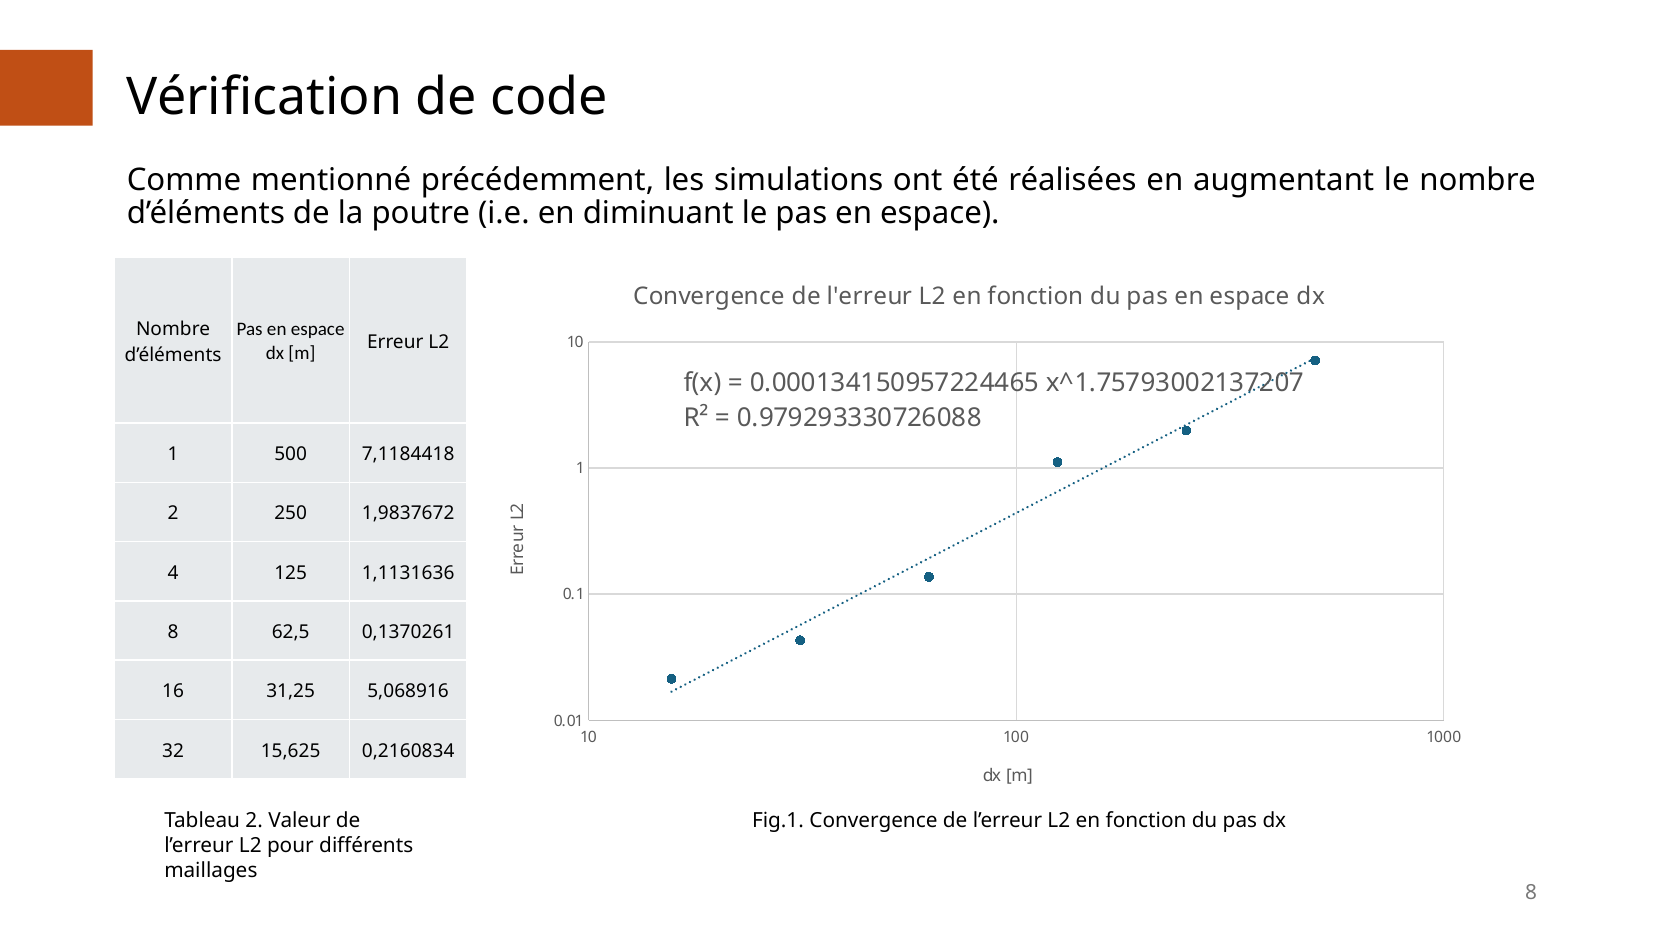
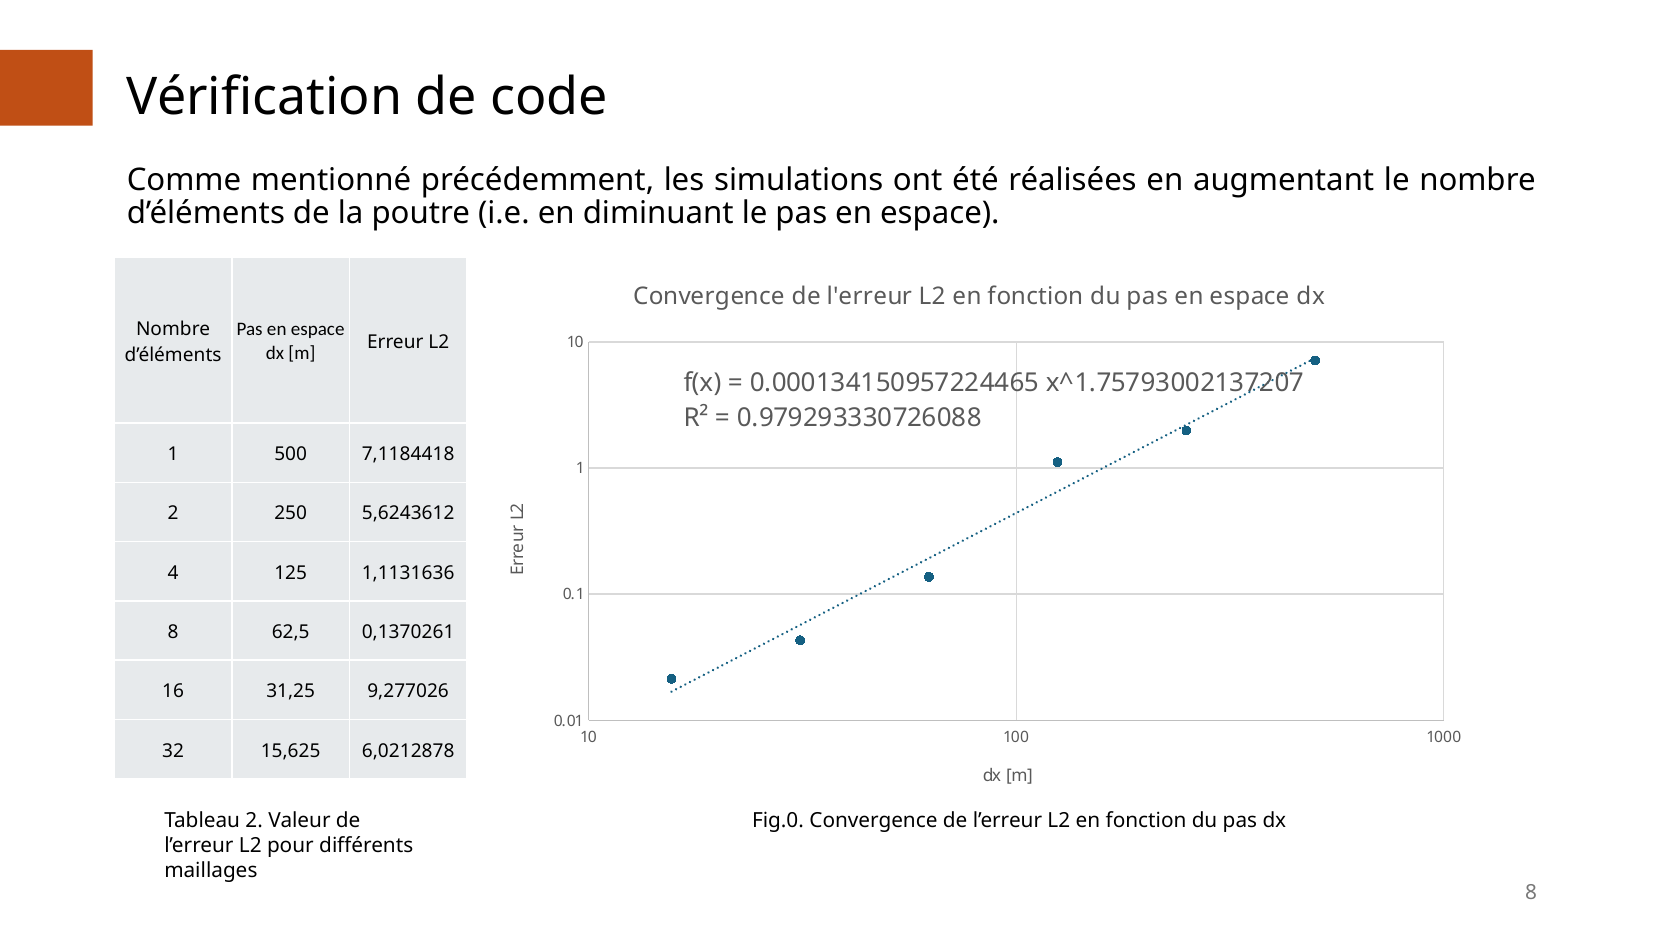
1,9837672: 1,9837672 -> 5,6243612 (408, 514)
5,068916: 5,068916 -> 9,277026 (408, 691)
0,2160834: 0,2160834 -> 6,0212878 (408, 751)
Fig.1: Fig.1 -> Fig.0 (778, 821)
